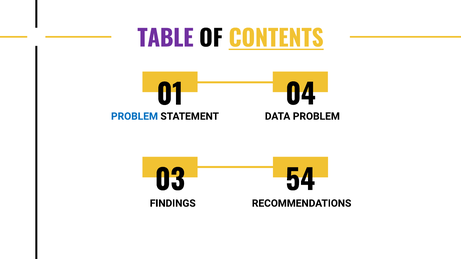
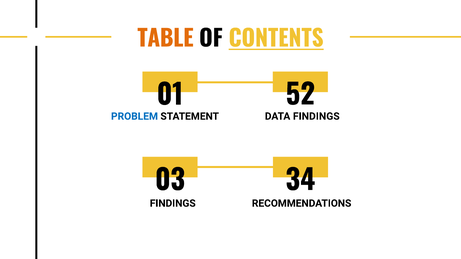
TABLE colour: purple -> orange (165, 39)
04: 04 -> 52 (300, 95)
DATA PROBLEM: PROBLEM -> FINDINGS (316, 116)
54: 54 -> 34 (300, 181)
